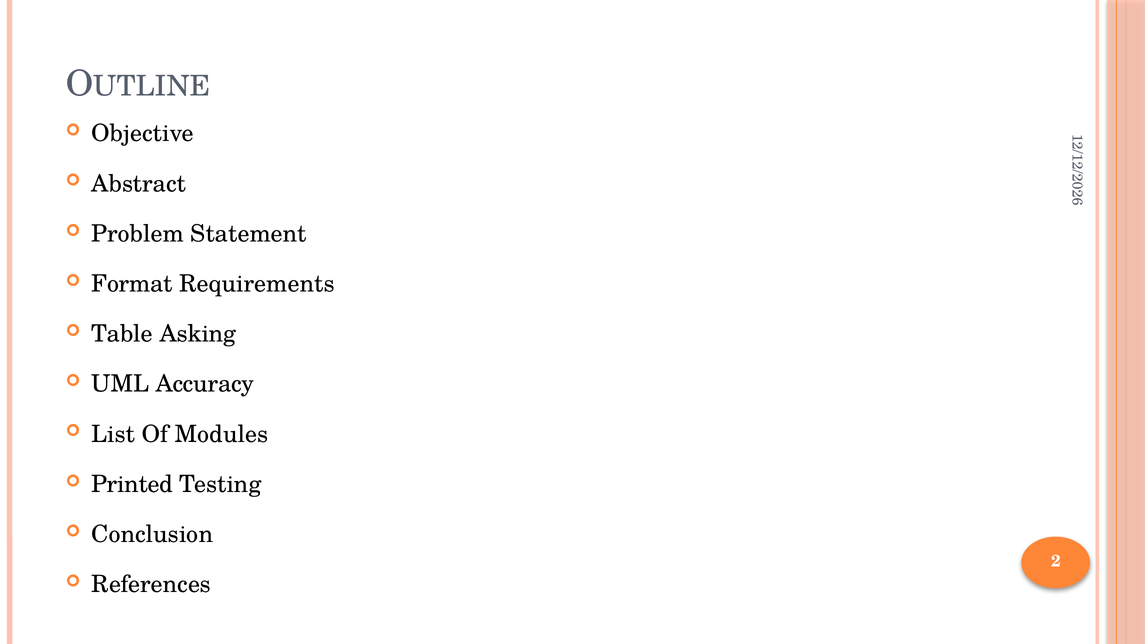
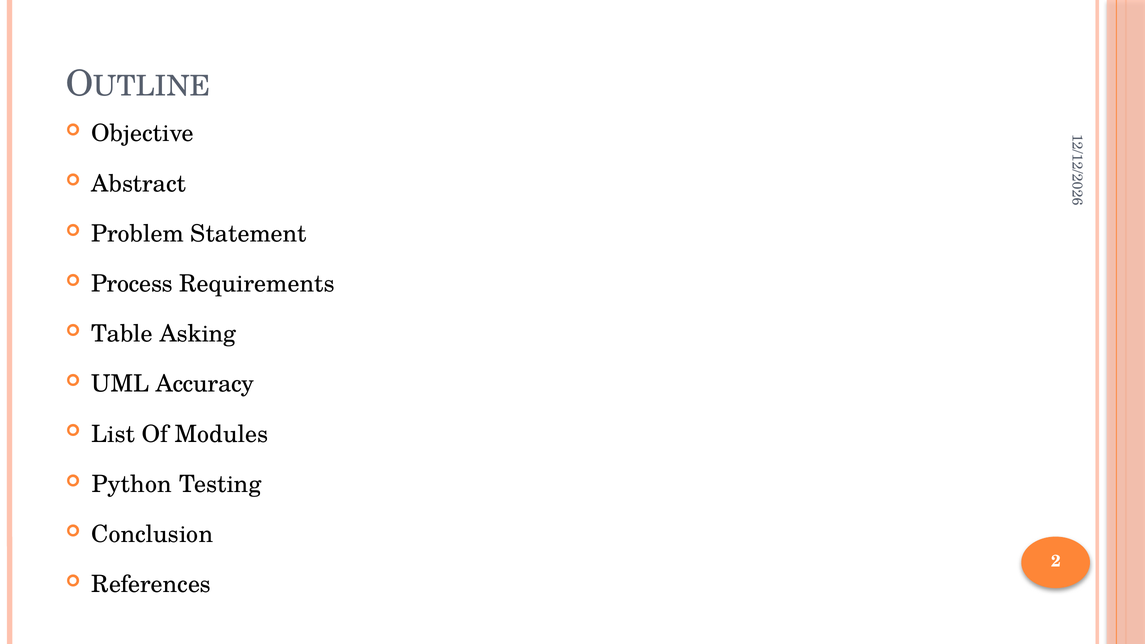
Format: Format -> Process (132, 284)
Printed: Printed -> Python (132, 484)
